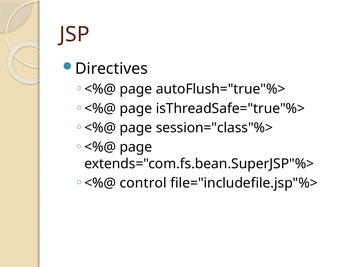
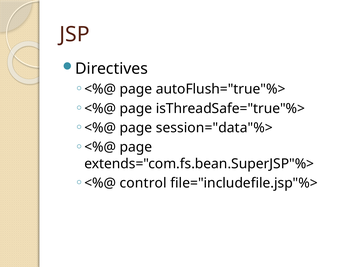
session="class"%>: session="class"%> -> session="data"%> (214, 128)
